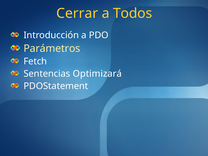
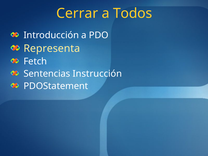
Parámetros: Parámetros -> Representa (52, 48)
Optimizará: Optimizará -> Instrucción (97, 74)
